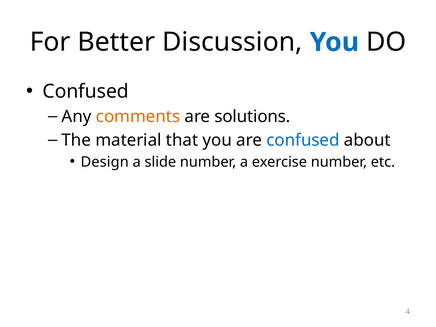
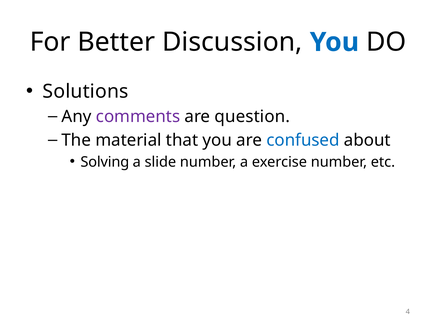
Confused: Confused -> Solutions (86, 91)
comments colour: orange -> purple (138, 117)
solutions: solutions -> question (252, 117)
Design: Design -> Solving (105, 162)
